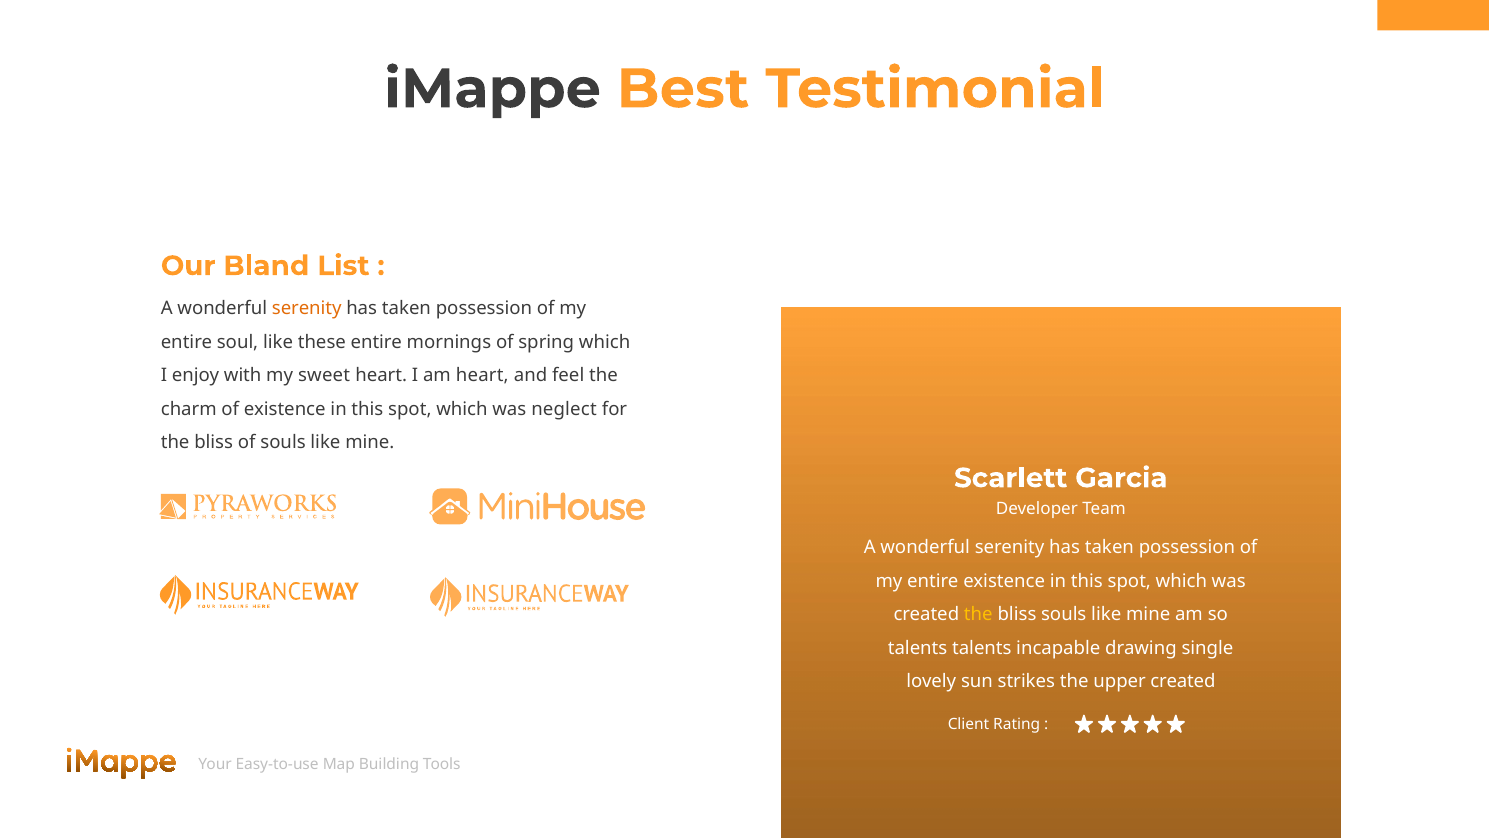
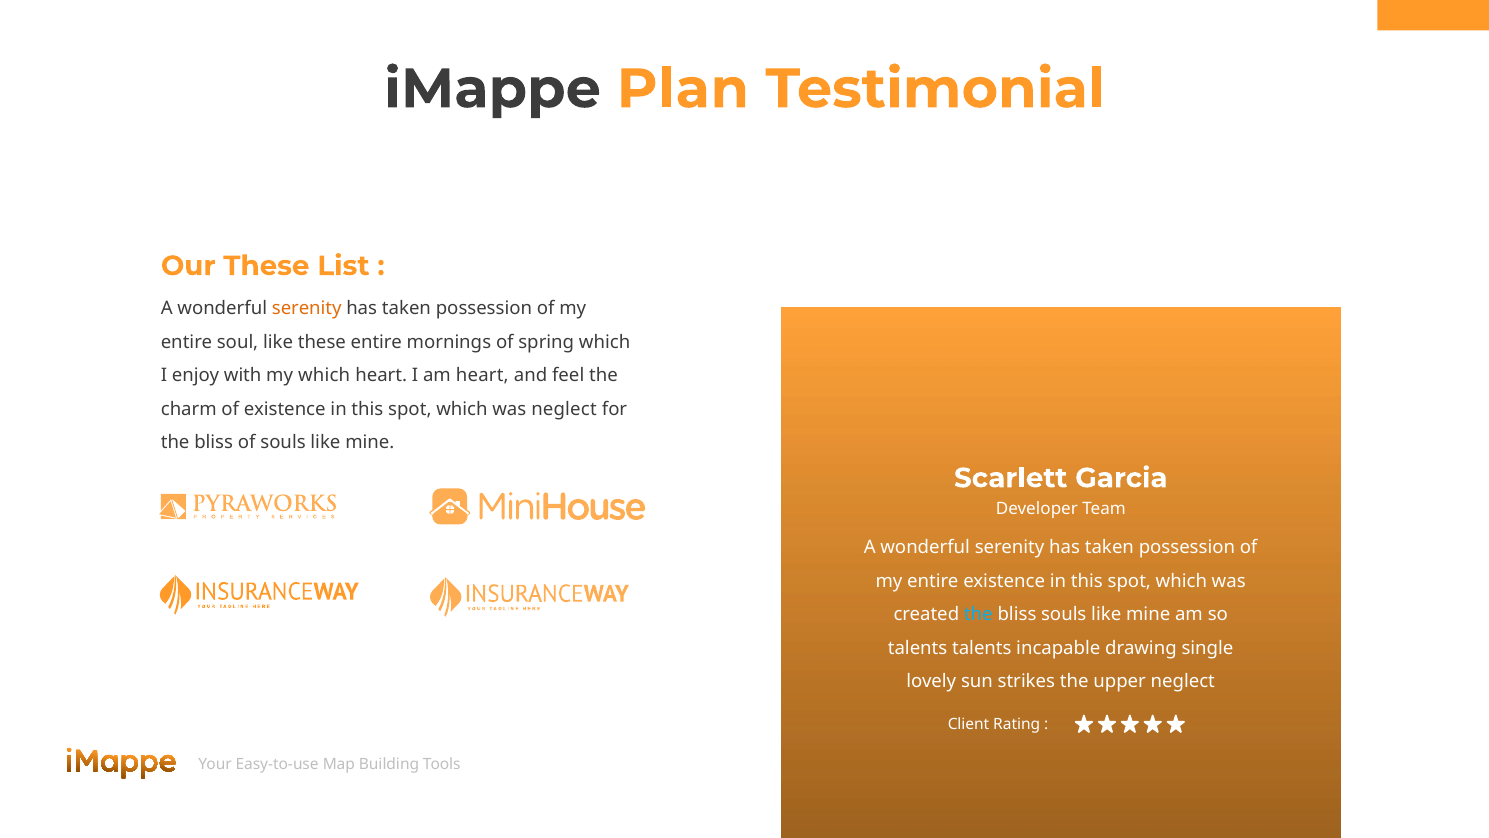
Best: Best -> Plan (683, 89)
Our Bland: Bland -> These (266, 266)
my sweet: sweet -> which (324, 375)
the colour: yellow -> light blue (978, 614)
upper created: created -> neglect (1183, 681)
